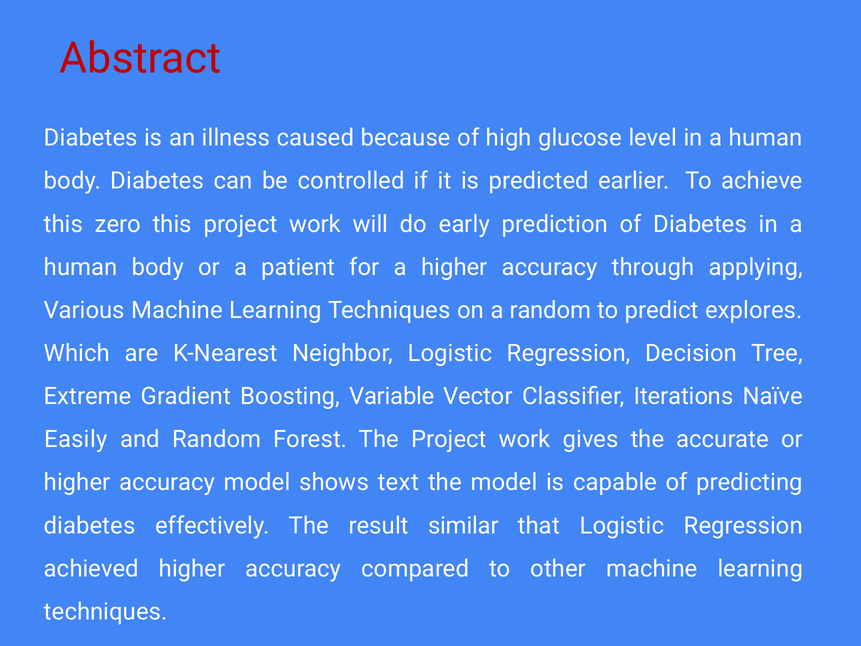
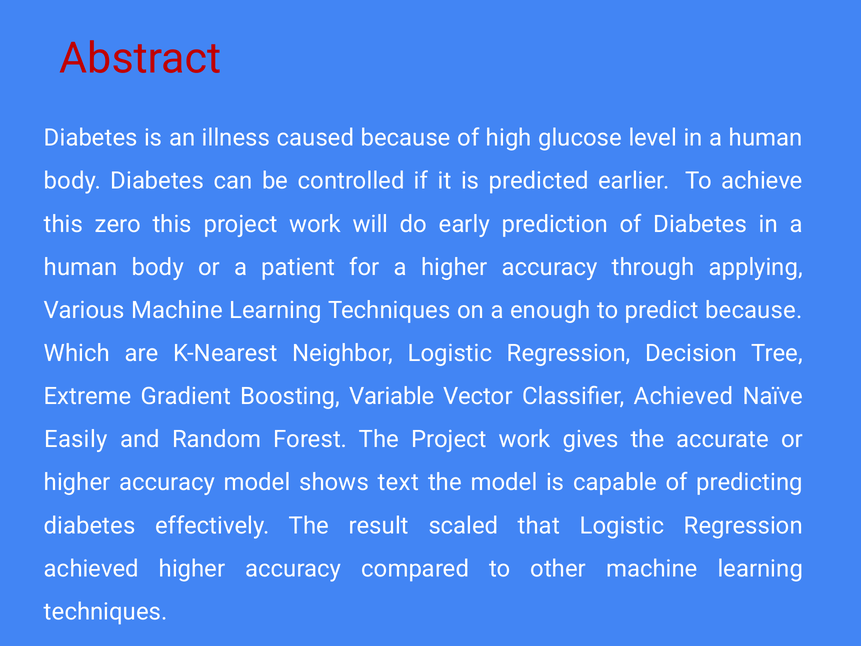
a random: random -> enough (550, 310)
predict explores: explores -> because (754, 310)
Classifier Iterations: Iterations -> Achieved (683, 396)
similar: similar -> scaled (463, 525)
